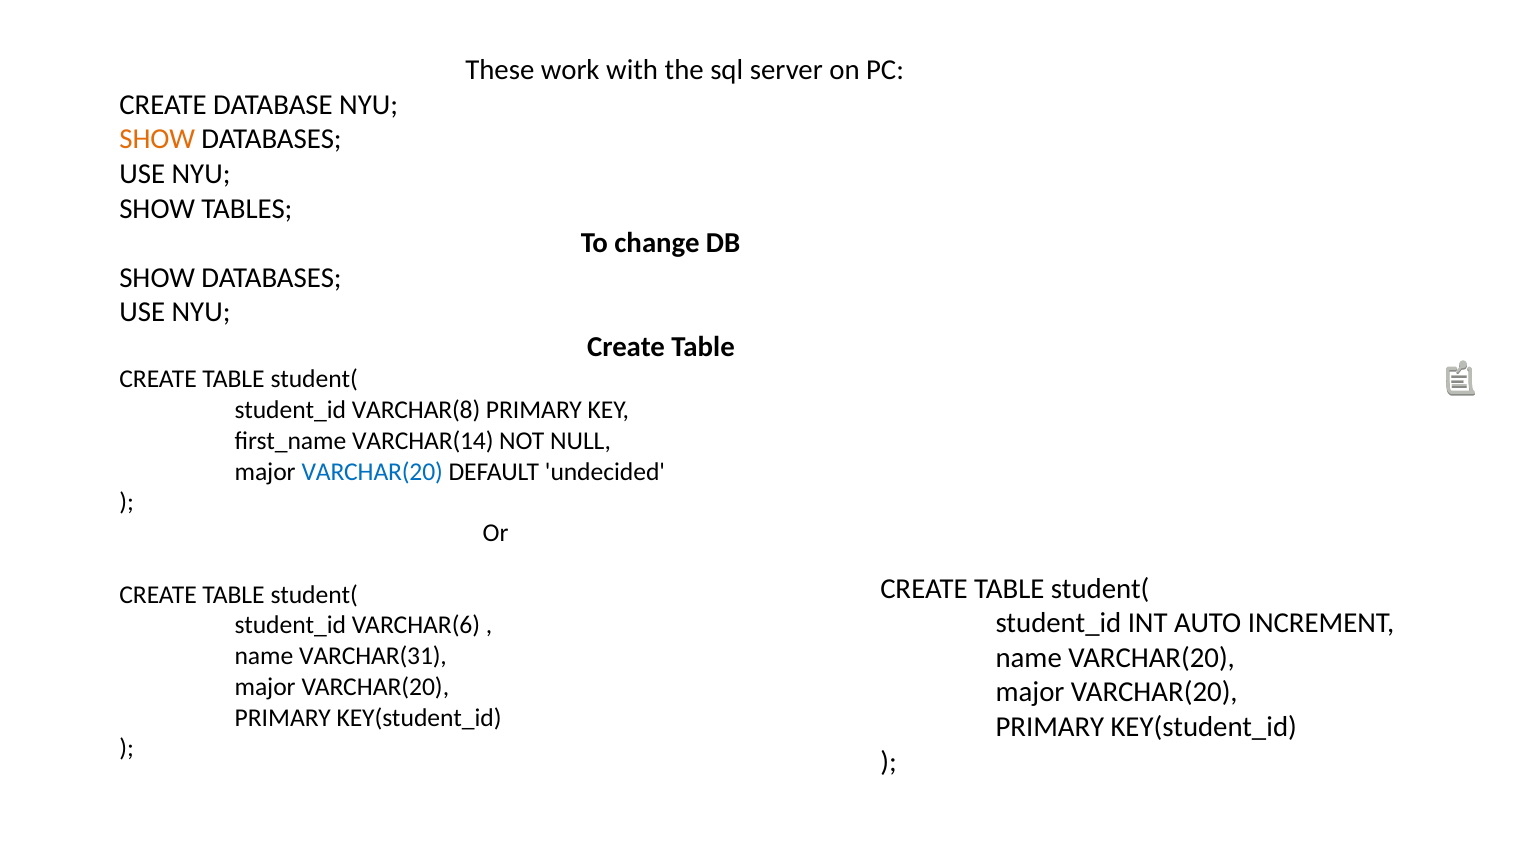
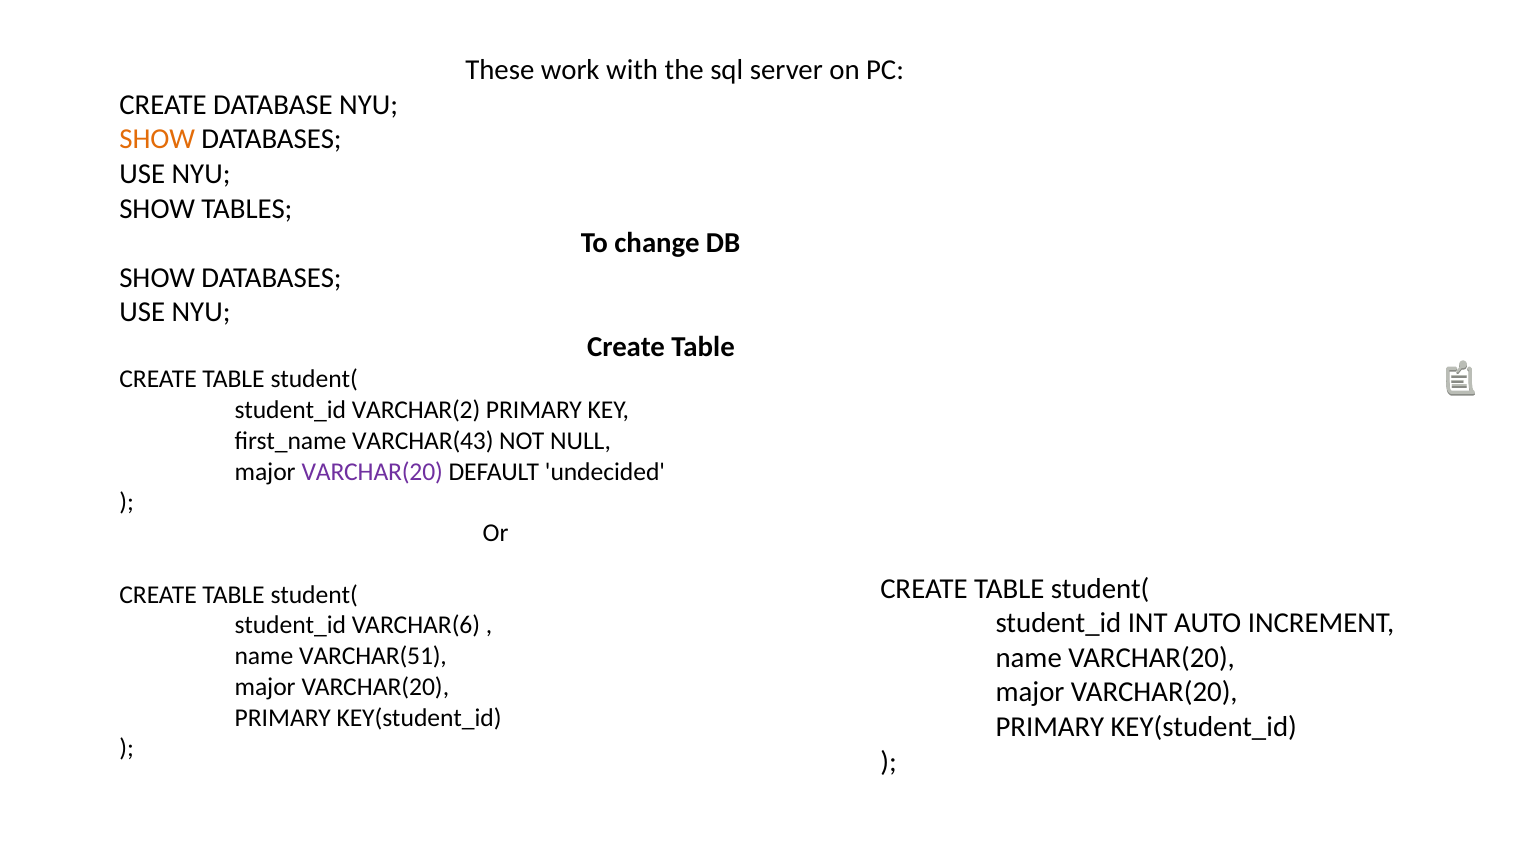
VARCHAR(8: VARCHAR(8 -> VARCHAR(2 (416, 410)
VARCHAR(14: VARCHAR(14 -> VARCHAR(43 (423, 441)
VARCHAR(20 colour: blue -> purple (372, 472)
VARCHAR(31: VARCHAR(31 -> VARCHAR(51 (373, 656)
